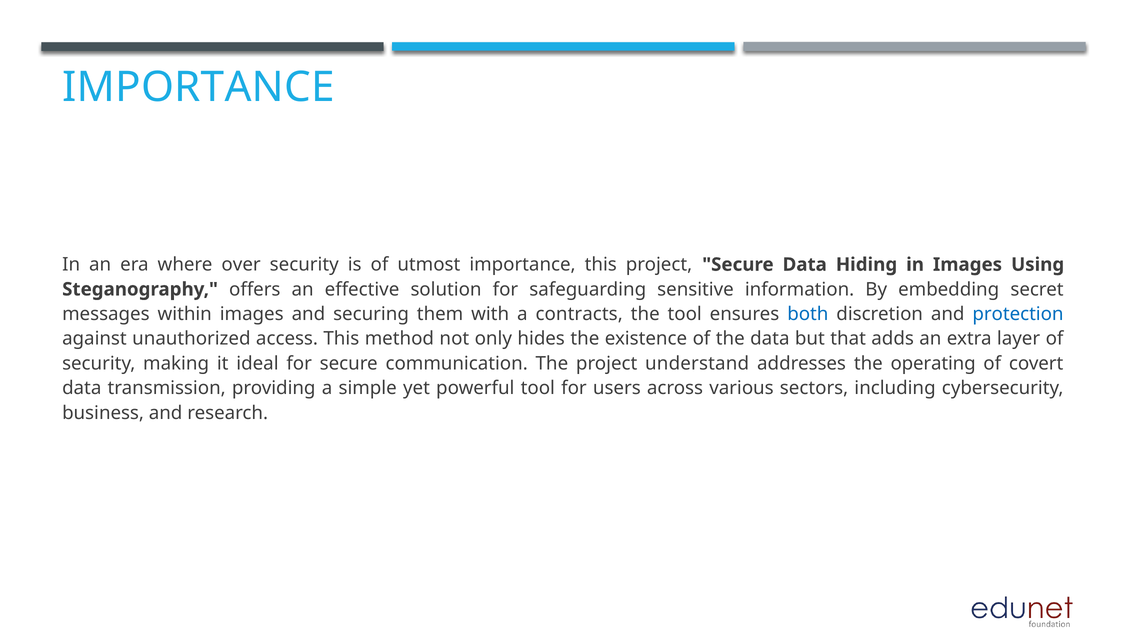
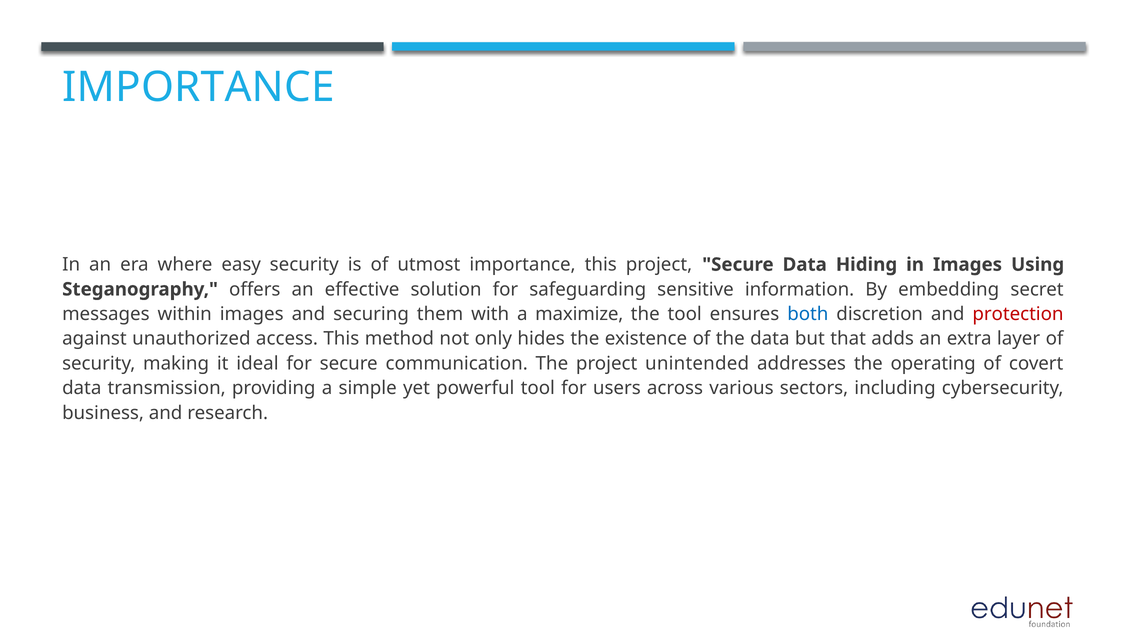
over: over -> easy (241, 265)
contracts: contracts -> maximize (579, 314)
protection colour: blue -> red (1018, 314)
understand: understand -> unintended (697, 363)
